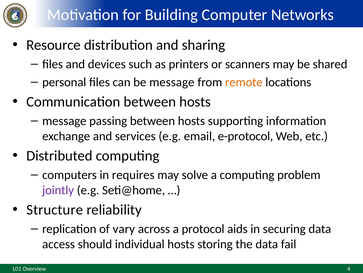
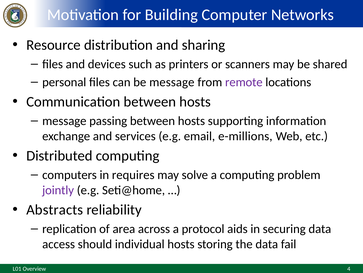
remote colour: orange -> purple (244, 82)
e-protocol: e-protocol -> e-millions (245, 136)
Structure: Structure -> Abstracts (55, 209)
vary: vary -> area (124, 228)
